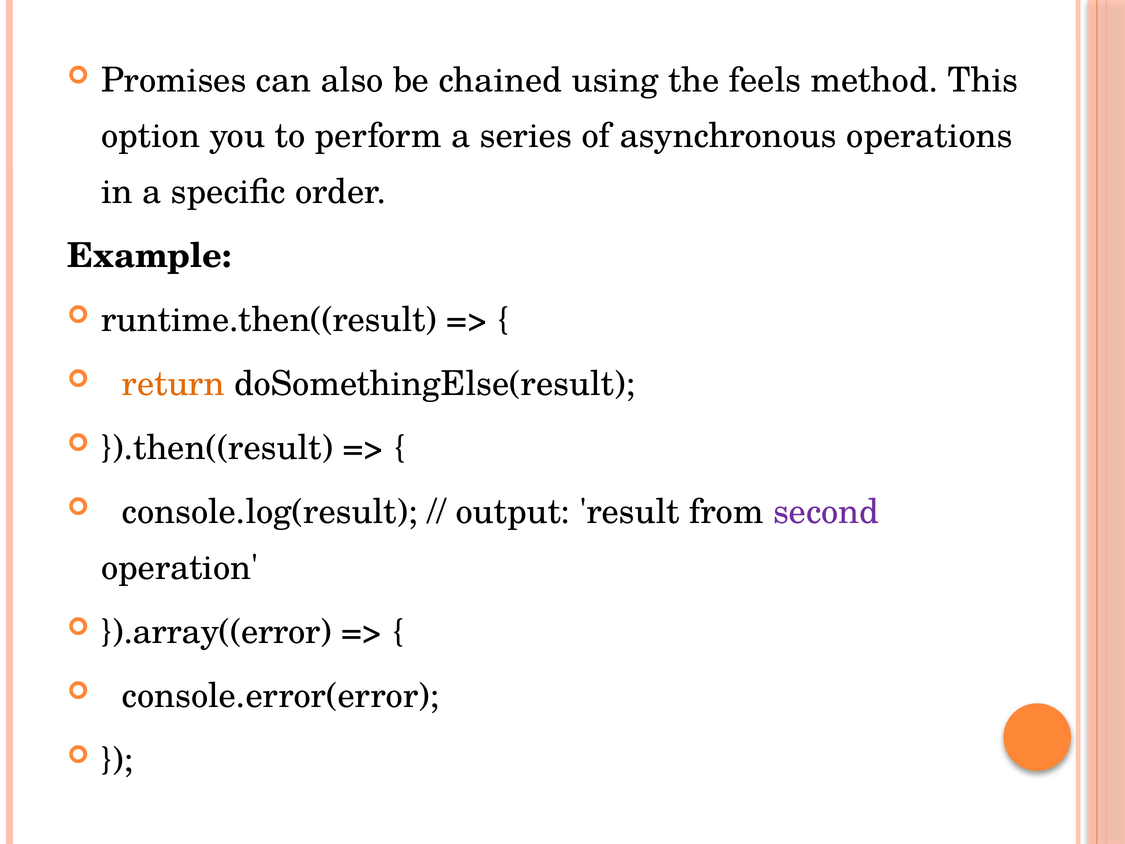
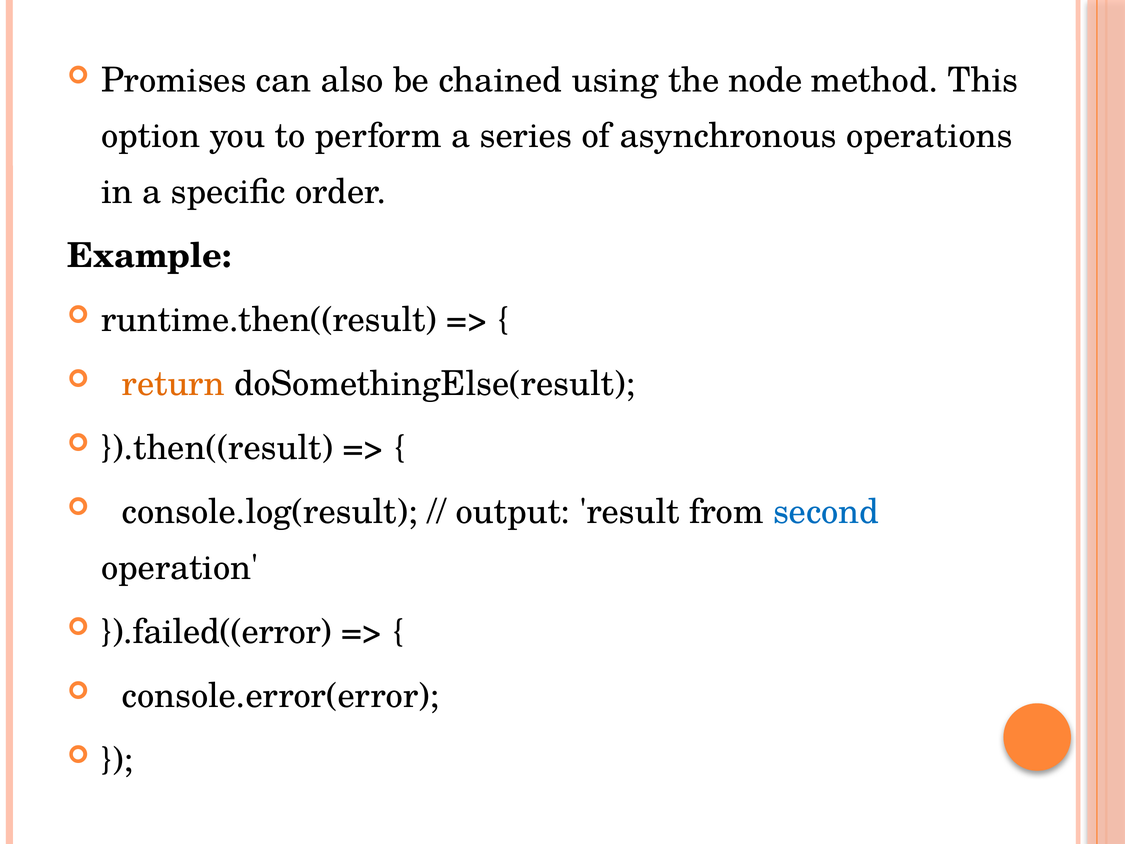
feels: feels -> node (765, 80)
second colour: purple -> blue (826, 512)
}).array((error: }).array((error -> }).failed((error (216, 632)
